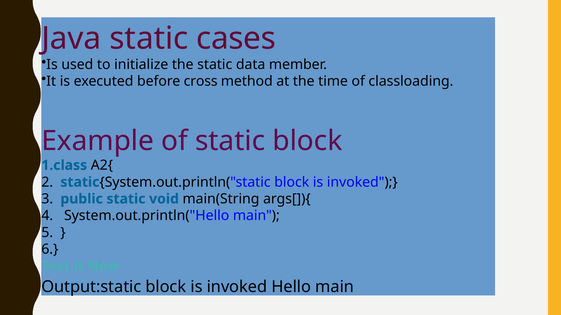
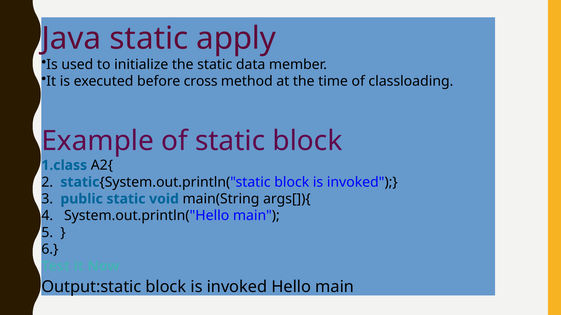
cases: cases -> apply (236, 38)
